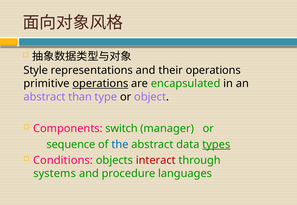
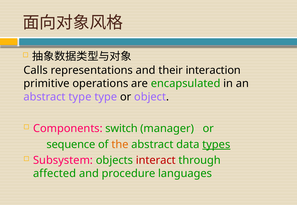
Style: Style -> Calls (36, 71)
their operations: operations -> interaction (213, 71)
operations underline: present -> none (100, 84)
abstract than: than -> type (80, 97)
the colour: blue -> orange (120, 145)
Conditions: Conditions -> Subsystem (63, 161)
systems: systems -> affected (55, 174)
